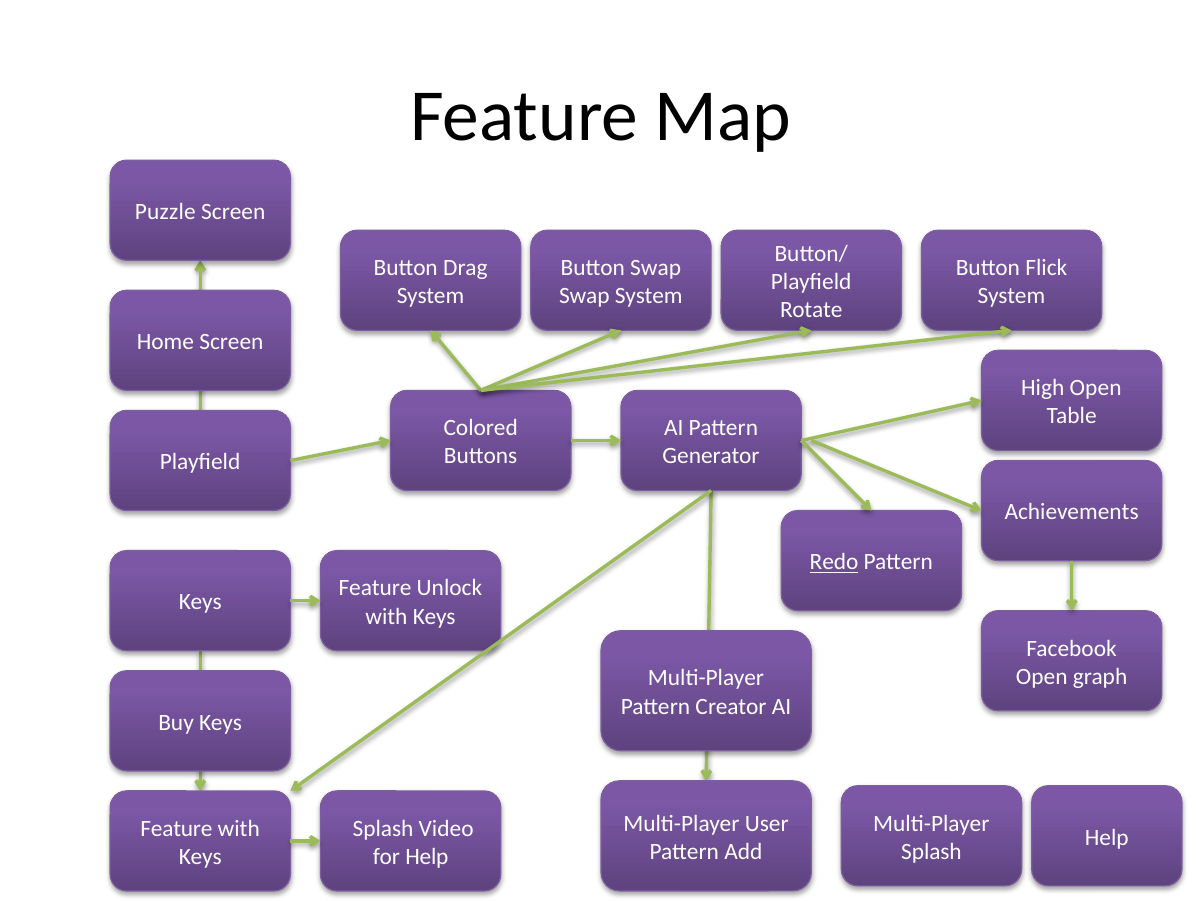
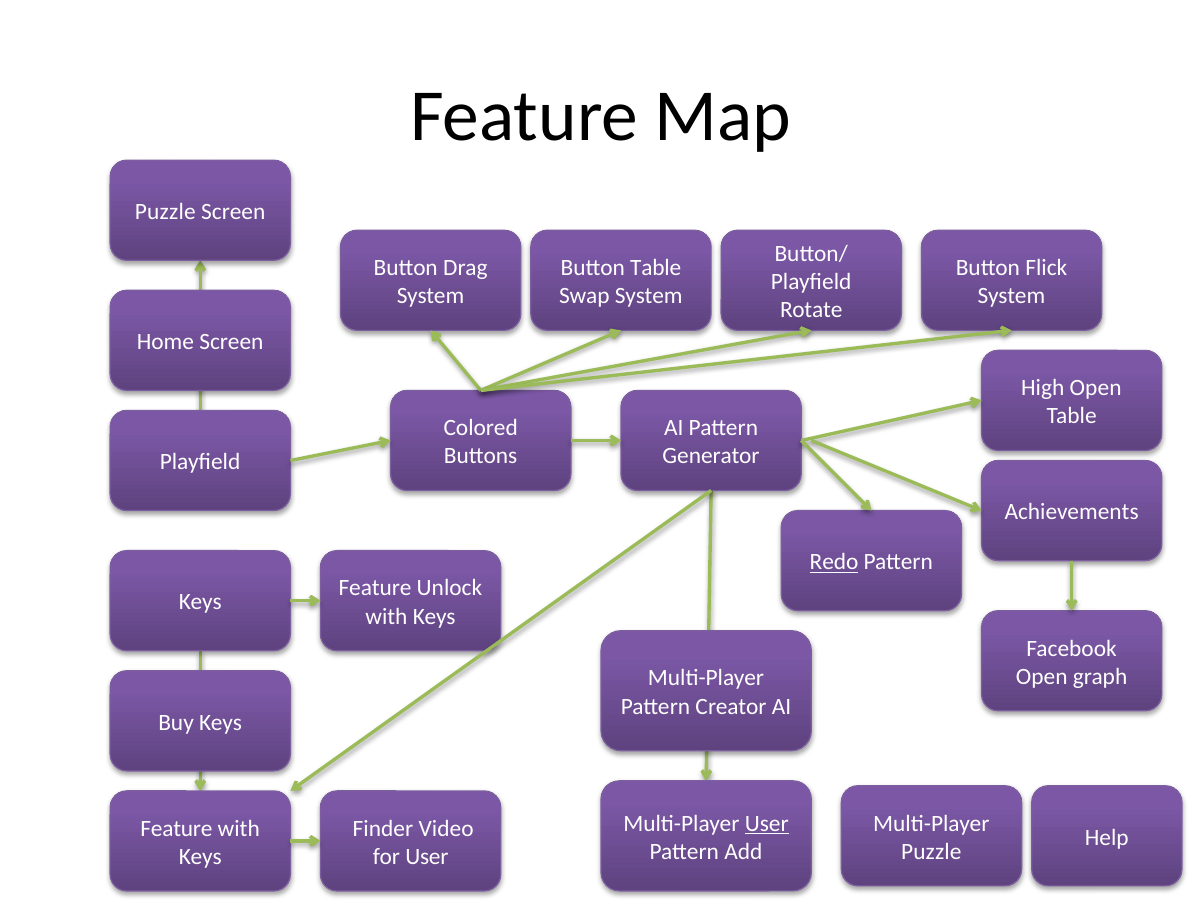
Button Swap: Swap -> Table (656, 268)
User underline: none -> present (767, 824)
Splash: Splash -> Finder (383, 829)
Splash: Splash -> Puzzle (931, 852)
for Help: Help -> User (427, 857)
